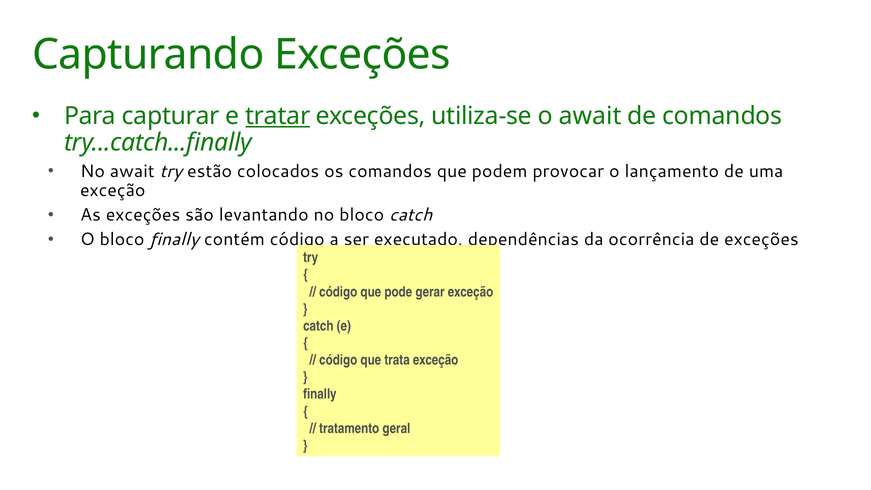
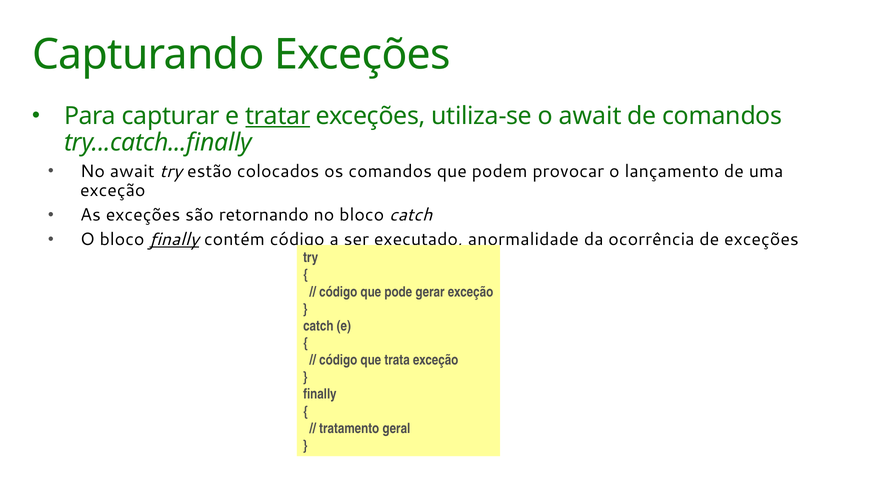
levantando: levantando -> retornando (264, 215)
finally underline: none -> present (174, 239)
dependências: dependências -> anormalidade (523, 239)
